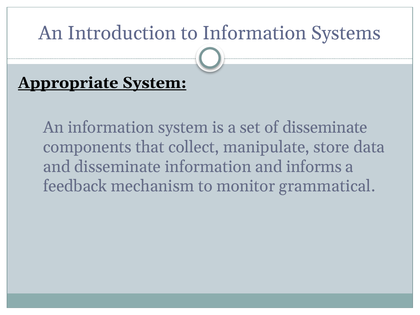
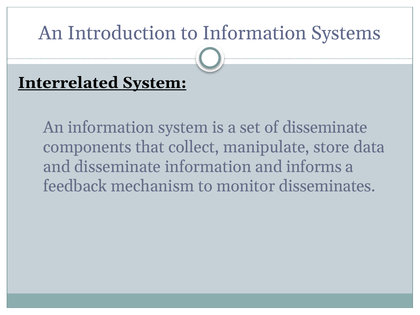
Appropriate: Appropriate -> Interrelated (68, 83)
grammatical: grammatical -> disseminates (327, 186)
